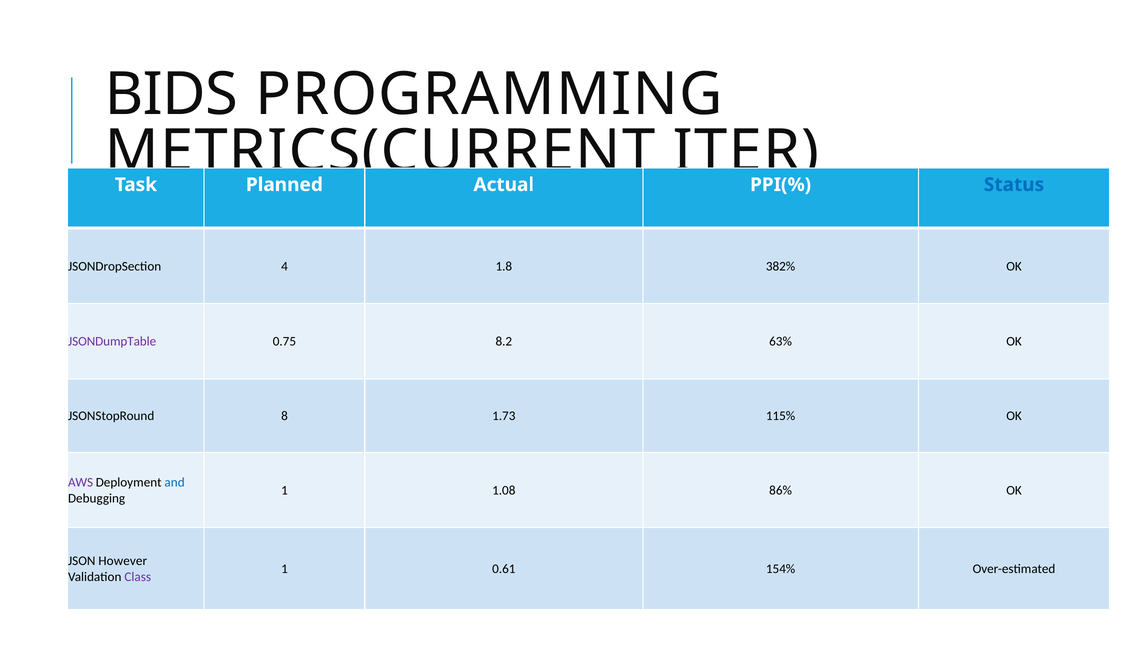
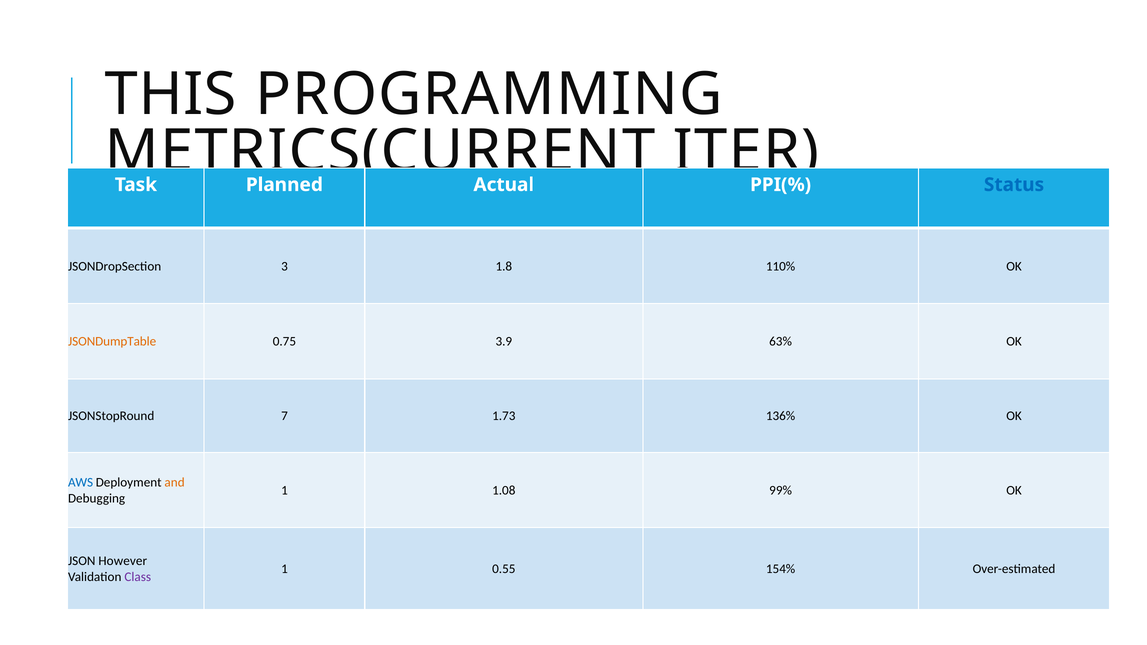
BIDS: BIDS -> THIS (171, 94)
4: 4 -> 3 (284, 266)
382%: 382% -> 110% (781, 266)
JSONDumpTable colour: purple -> orange (112, 342)
8.2: 8.2 -> 3.9 (504, 342)
8: 8 -> 7 (284, 416)
115%: 115% -> 136% (781, 416)
AWS colour: purple -> blue (81, 482)
and colour: blue -> orange (175, 482)
86%: 86% -> 99% (781, 491)
0.61: 0.61 -> 0.55 (504, 569)
